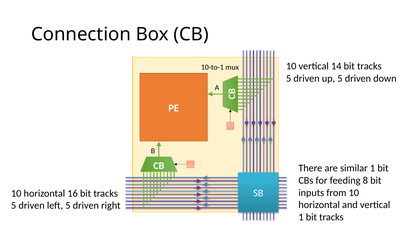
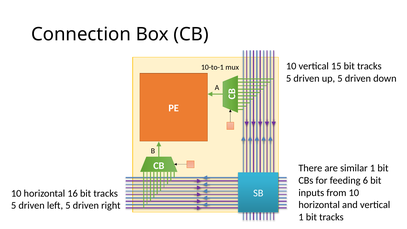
14: 14 -> 15 (336, 66)
8: 8 -> 6 (365, 180)
